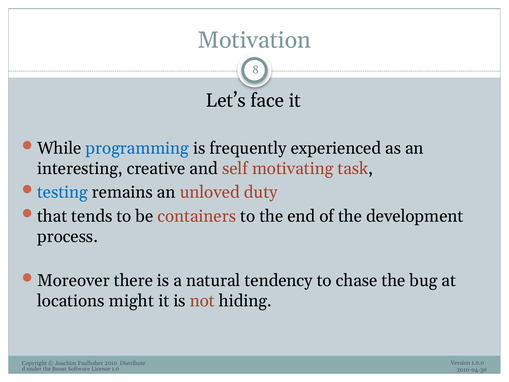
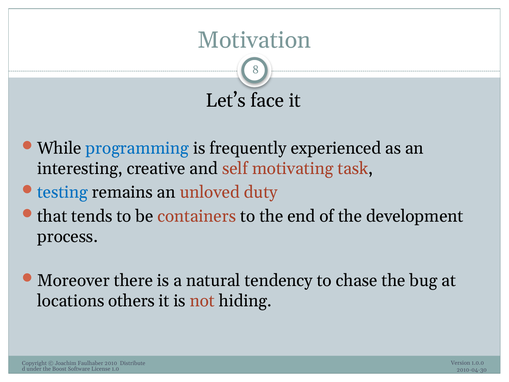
might: might -> others (132, 301)
